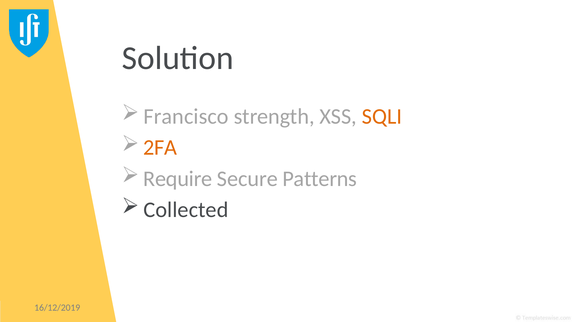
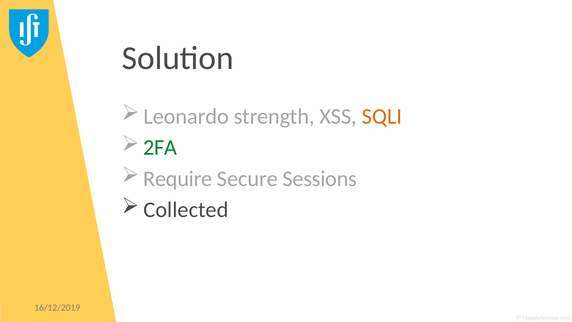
Francisco: Francisco -> Leonardo (186, 116)
2FA colour: orange -> green (160, 147)
Patterns: Patterns -> Sessions (320, 179)
